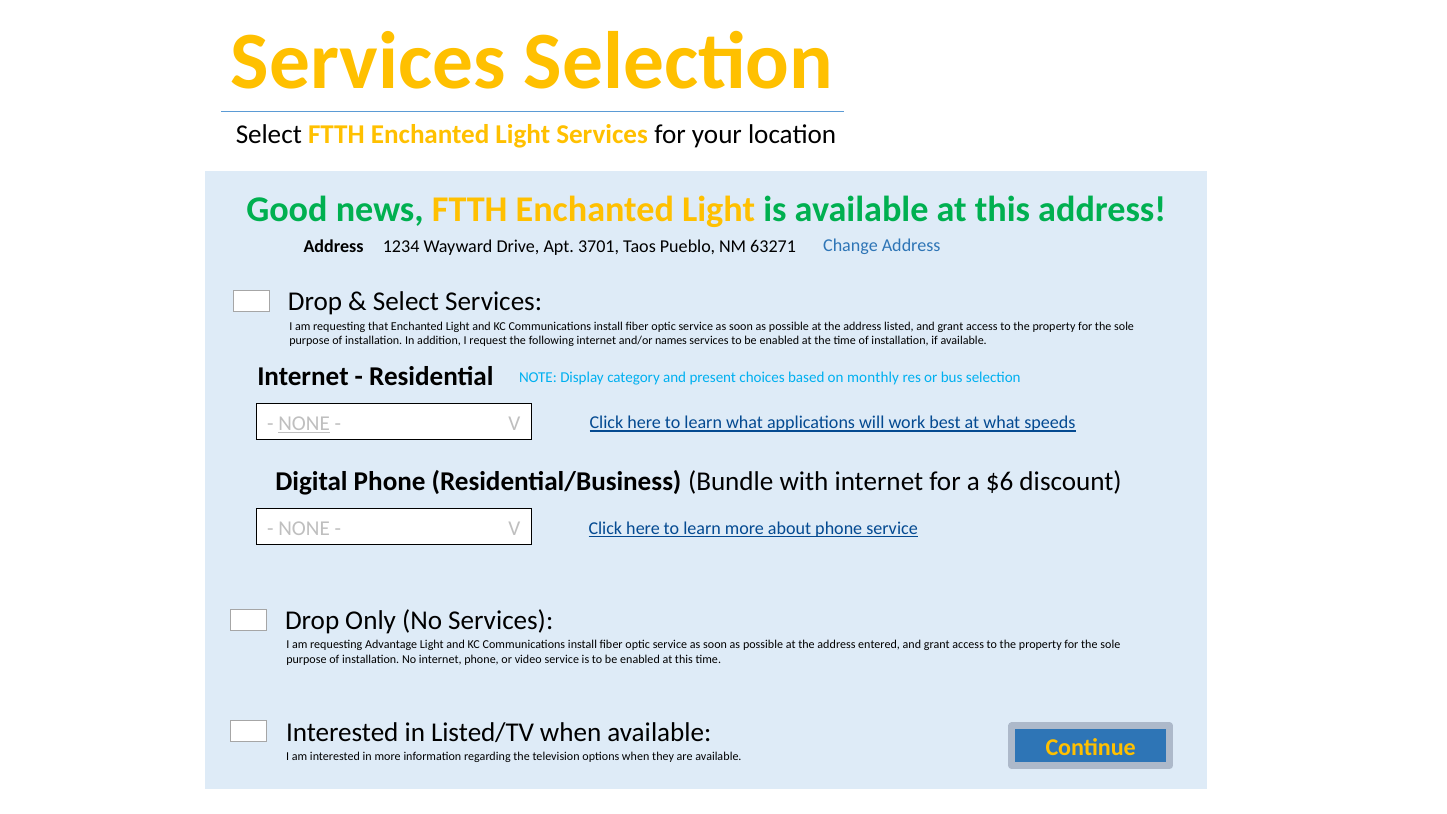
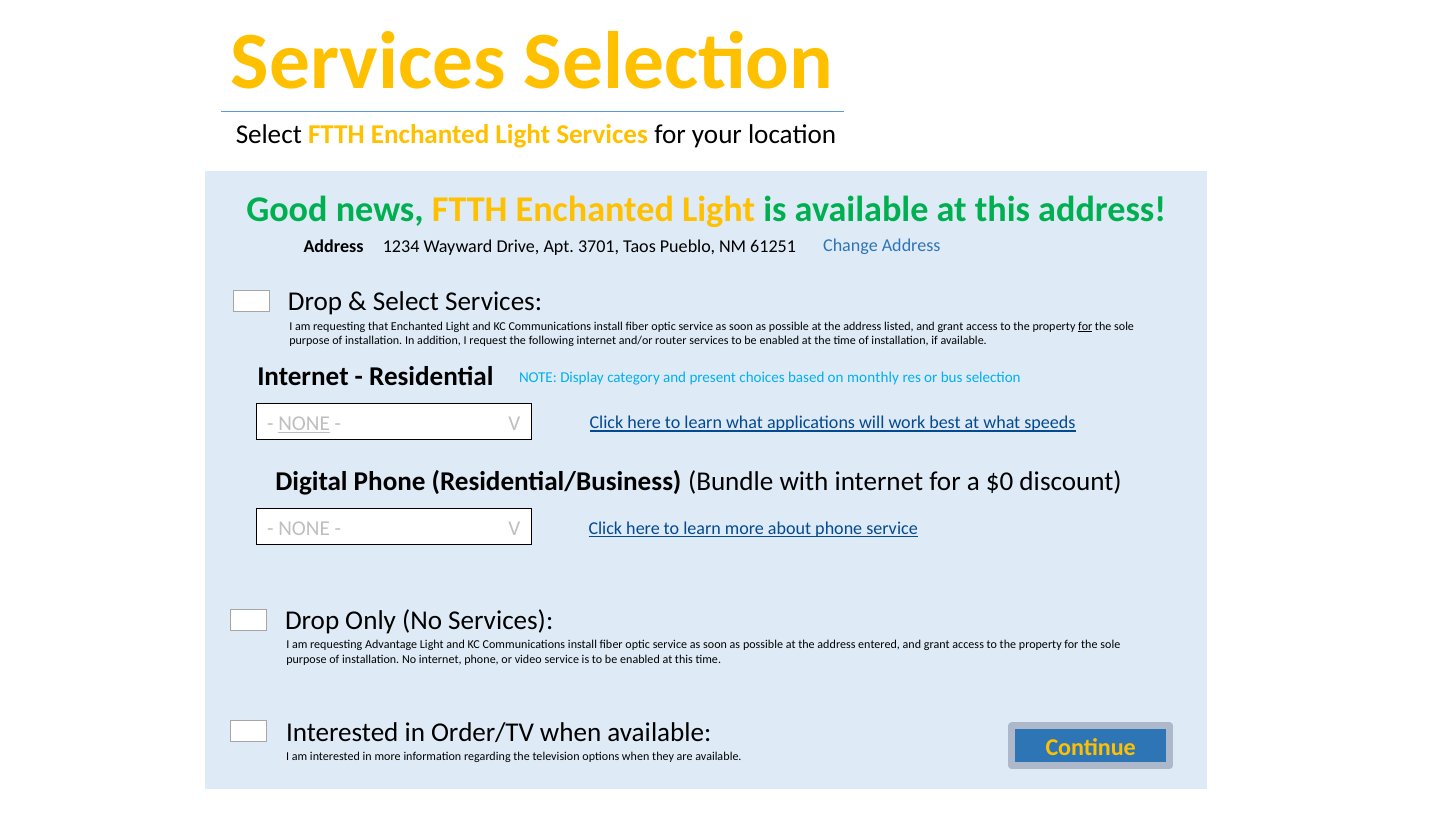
63271: 63271 -> 61251 (773, 246)
for underline: none -> present (1085, 326)
names: names -> router (671, 341)
$6: $6 -> $0 (1000, 481)
Listed/TV: Listed/TV -> Order/TV (483, 732)
